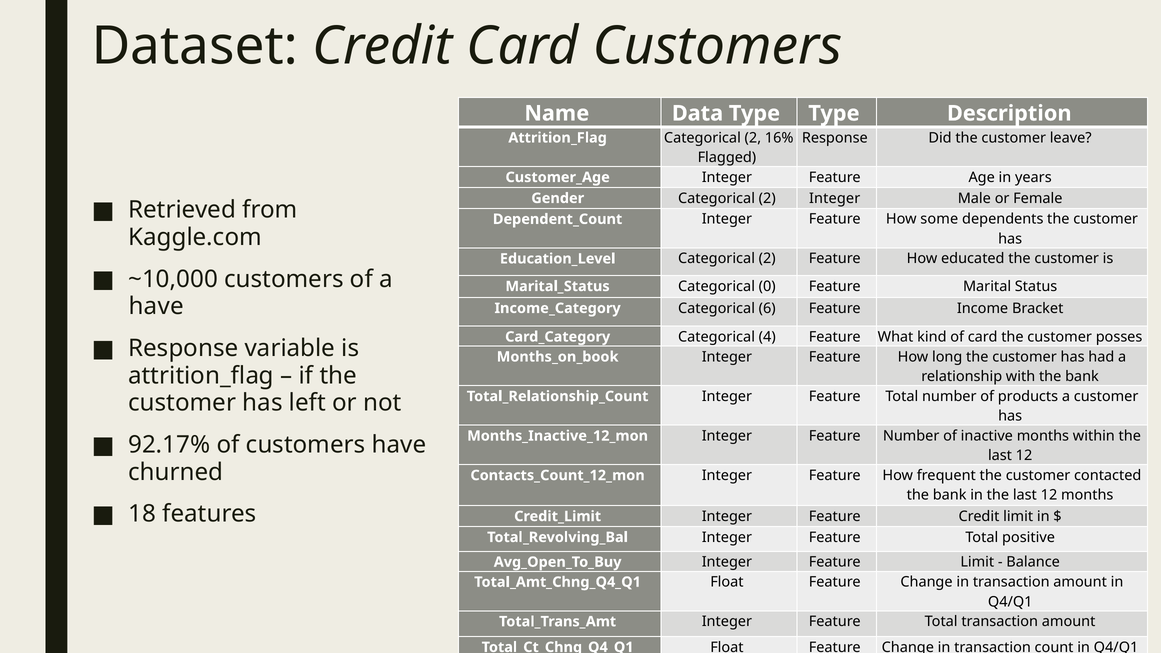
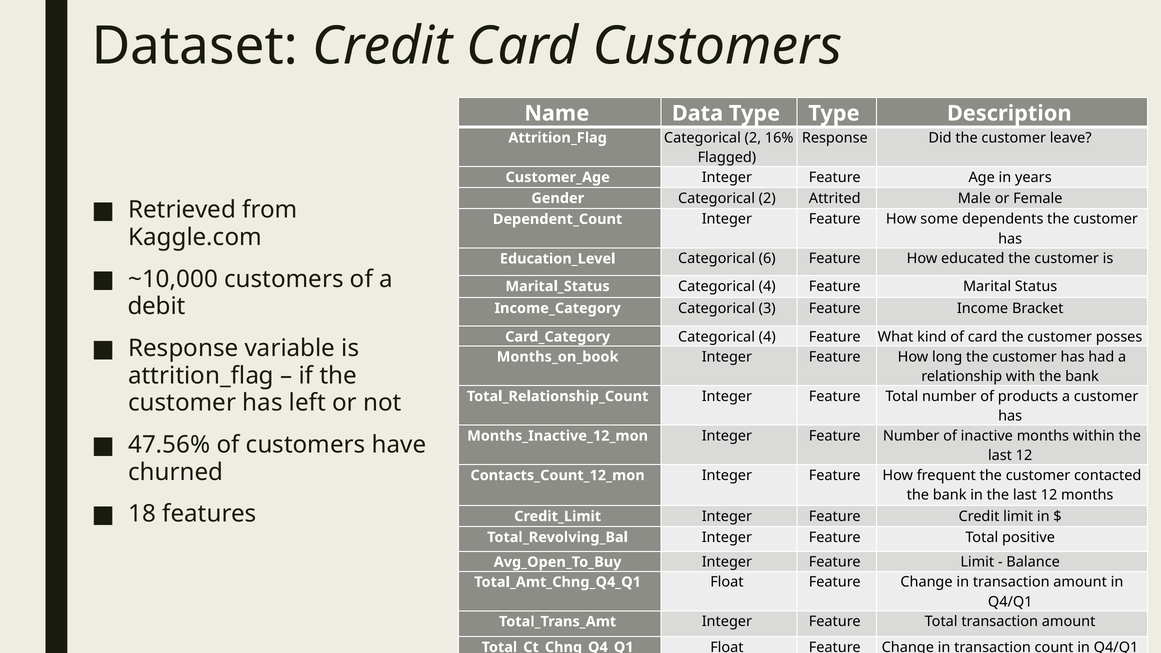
2 Integer: Integer -> Attrited (835, 198)
2: 2 -> 6 (767, 259)
0: 0 -> 4 (767, 286)
have: have -> debit (157, 306)
6: 6 -> 3 (767, 308)
92.17%: 92.17% -> 47.56% (169, 445)
